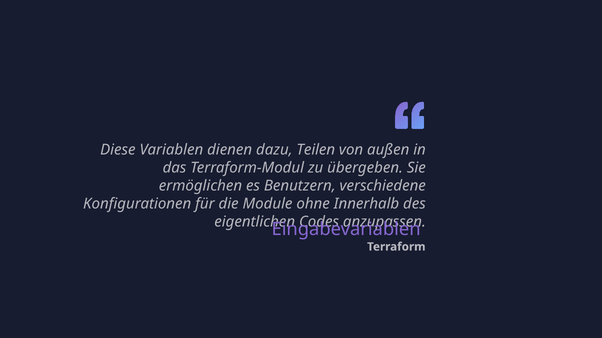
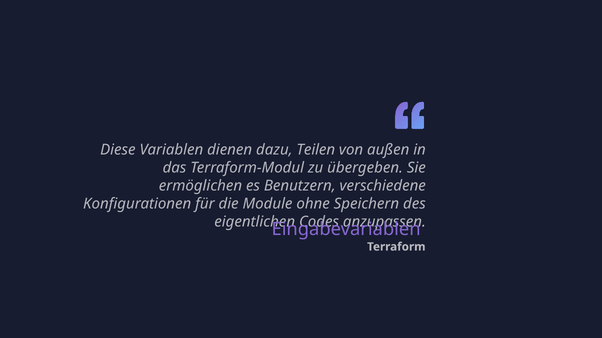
Innerhalb: Innerhalb -> Speichern (366, 204)
